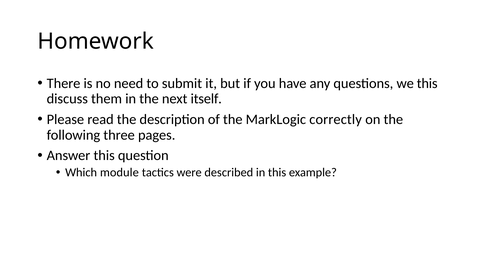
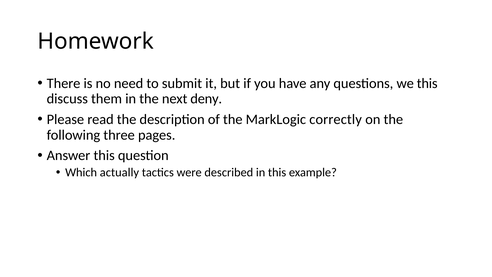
itself: itself -> deny (206, 99)
module: module -> actually (119, 172)
